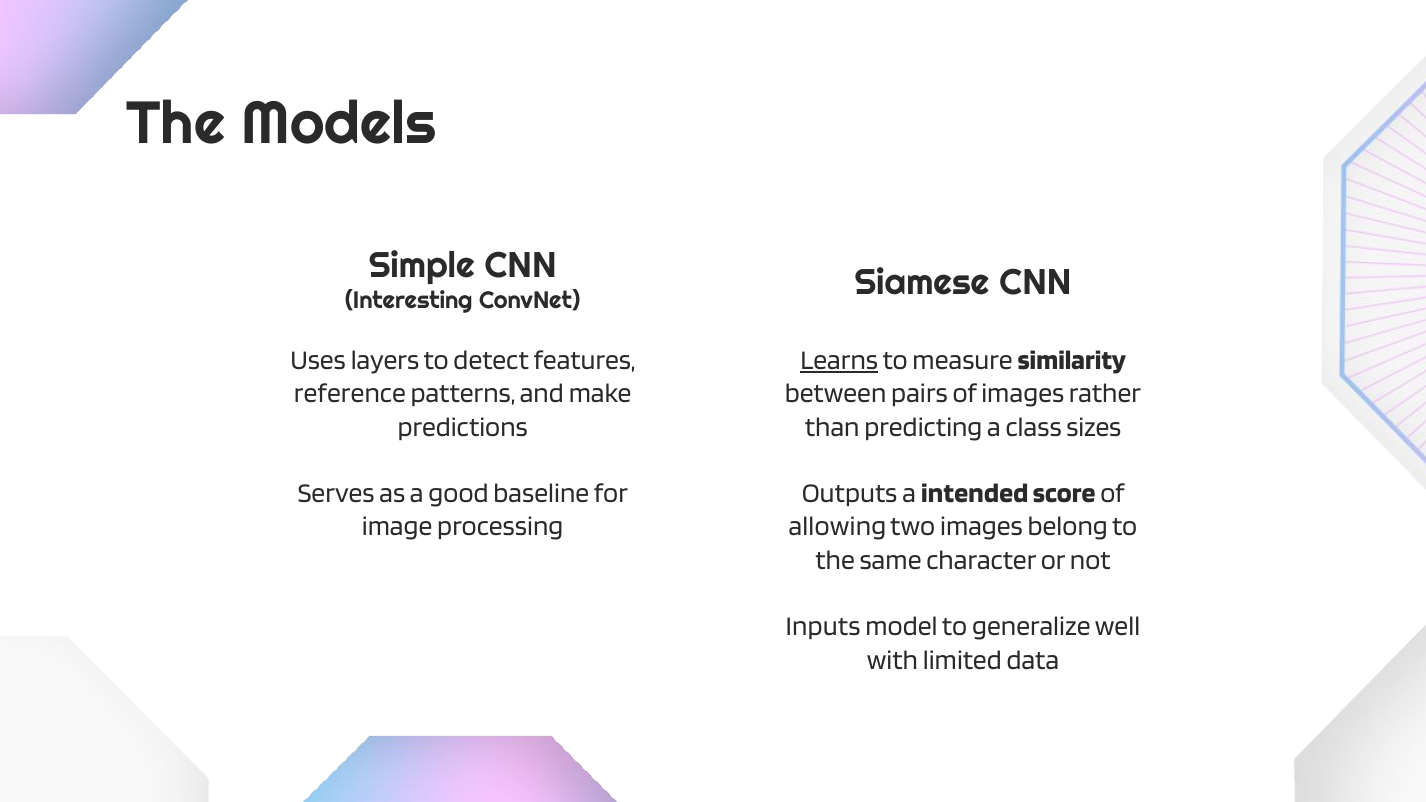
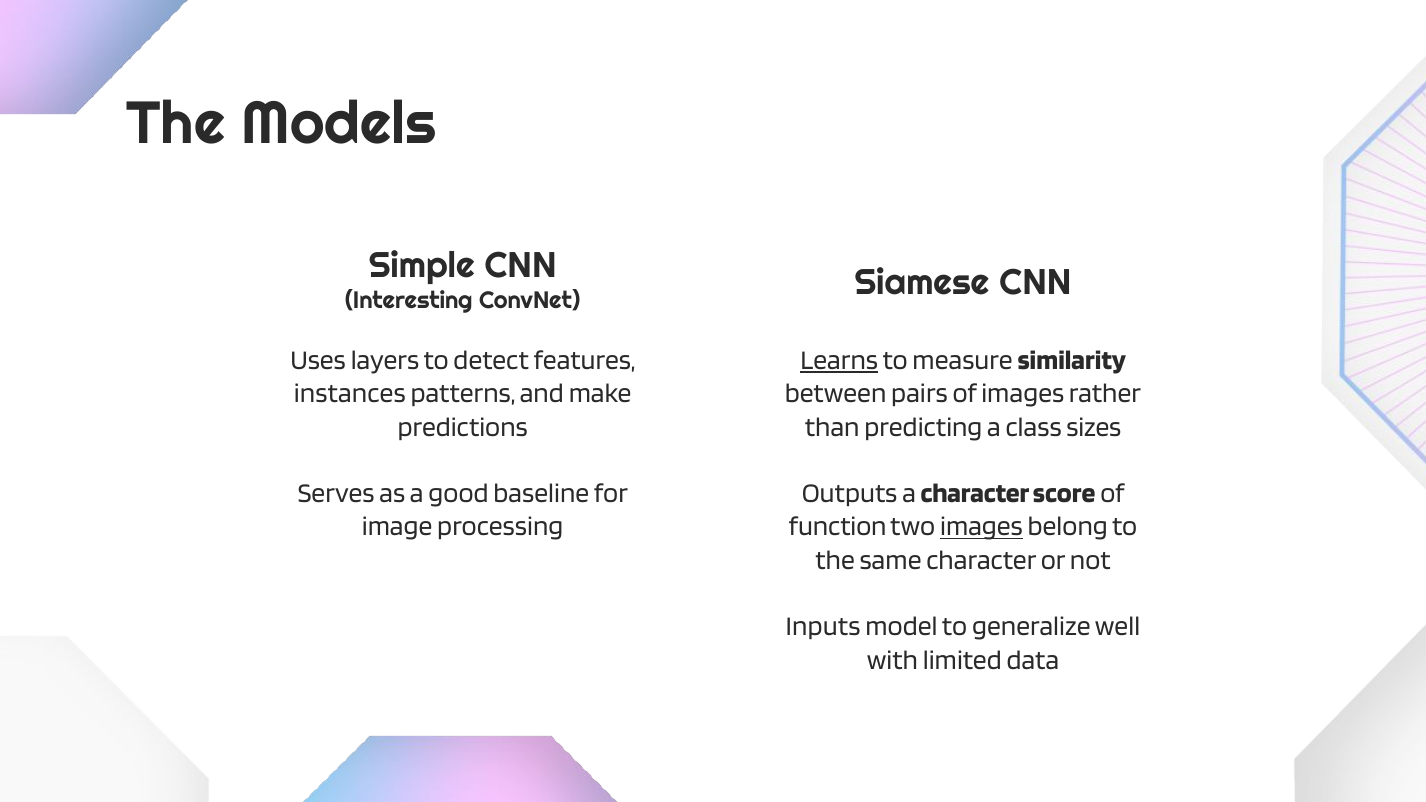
reference: reference -> instances (350, 394)
a intended: intended -> character (975, 494)
allowing: allowing -> function (838, 527)
images underline: none -> present (981, 527)
